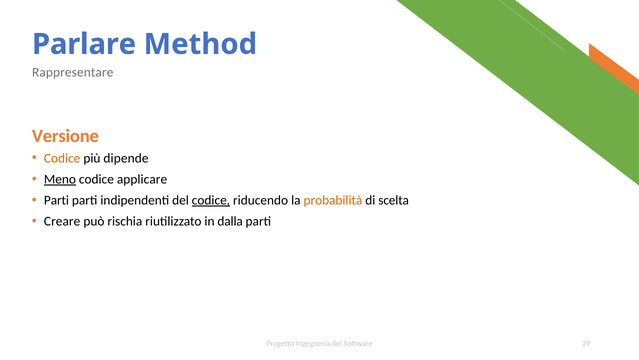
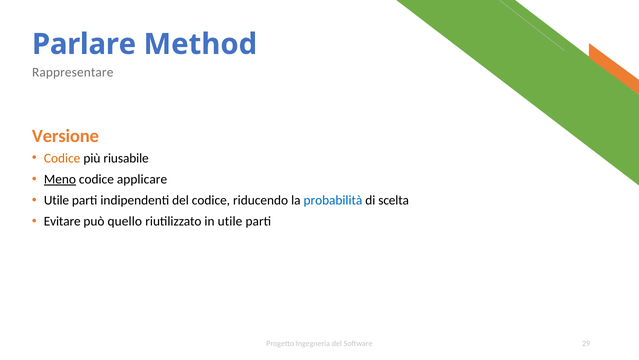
dipende: dipende -> riusabile (126, 158)
Parti: Parti -> Utile (57, 200)
codice underline: present -> none (211, 200)
probabilità colour: orange -> blue (333, 200)
Creare: Creare -> Evitare (62, 221)
rischia: rischia -> quello (125, 221)
in dalla: dalla -> utile (230, 221)
